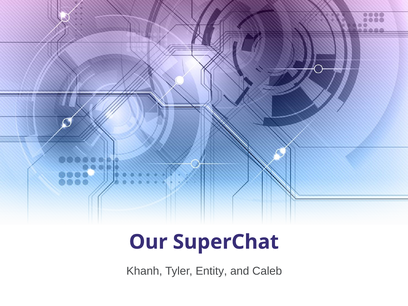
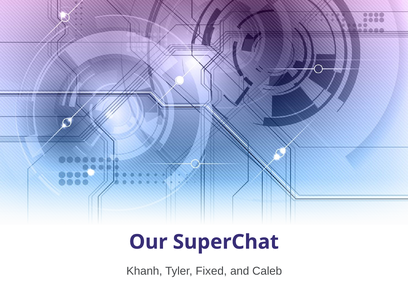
Entity: Entity -> Fixed (211, 271)
